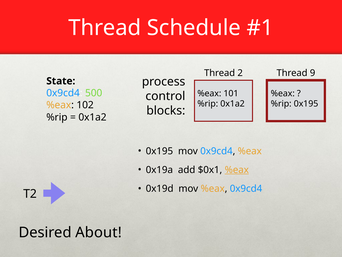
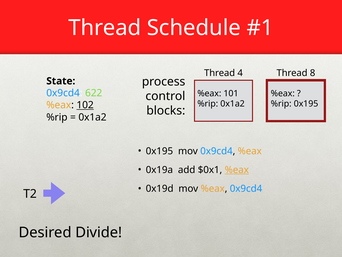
2: 2 -> 4 (240, 73)
9: 9 -> 8 (313, 73)
500: 500 -> 622 (94, 93)
102 underline: none -> present (85, 105)
About: About -> Divide (99, 232)
